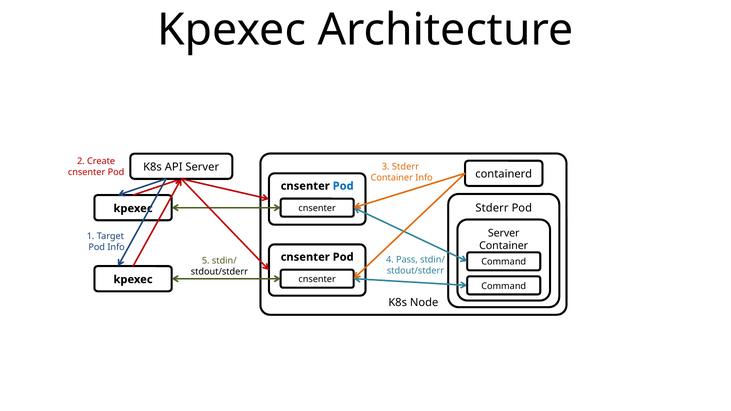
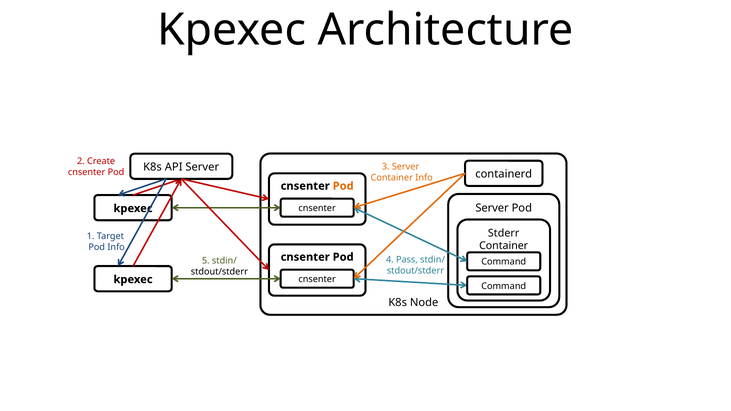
3 Stderr: Stderr -> Server (406, 167)
Pod colour: blue -> orange (343, 186)
cnsenter Stderr: Stderr -> Server (492, 208)
Server: Server -> Stderr (504, 233)
